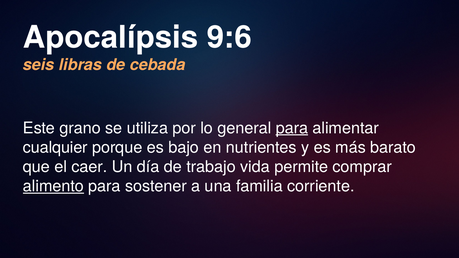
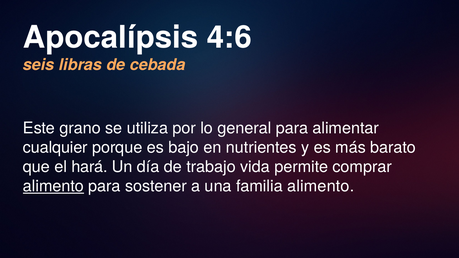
9:6: 9:6 -> 4:6 (229, 37)
para underline: present -> none (292, 128)
caer: caer -> hará (90, 167)
familia corriente: corriente -> alimento (321, 186)
